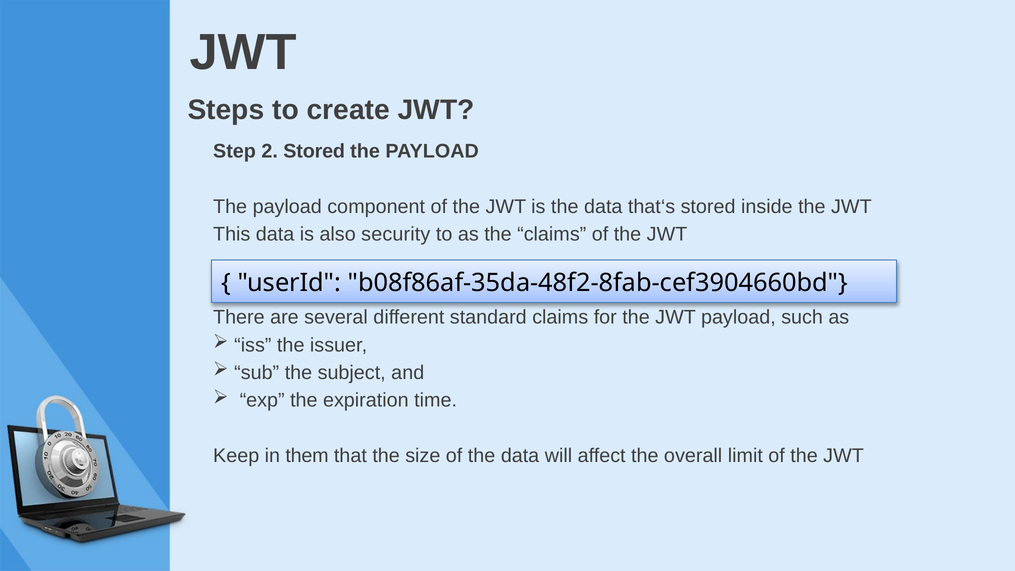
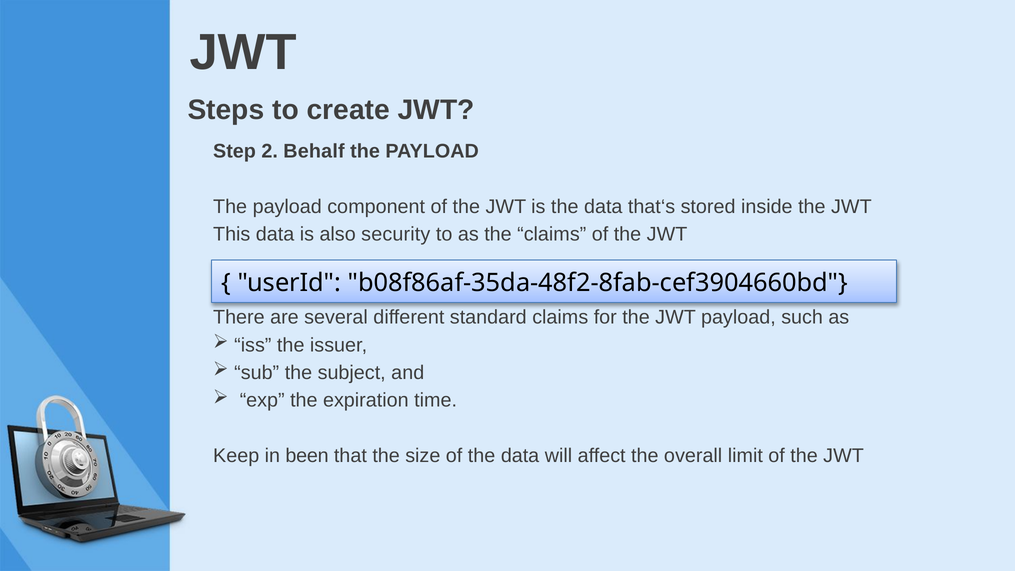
2 Stored: Stored -> Behalf (314, 151)
them: them -> been (307, 456)
